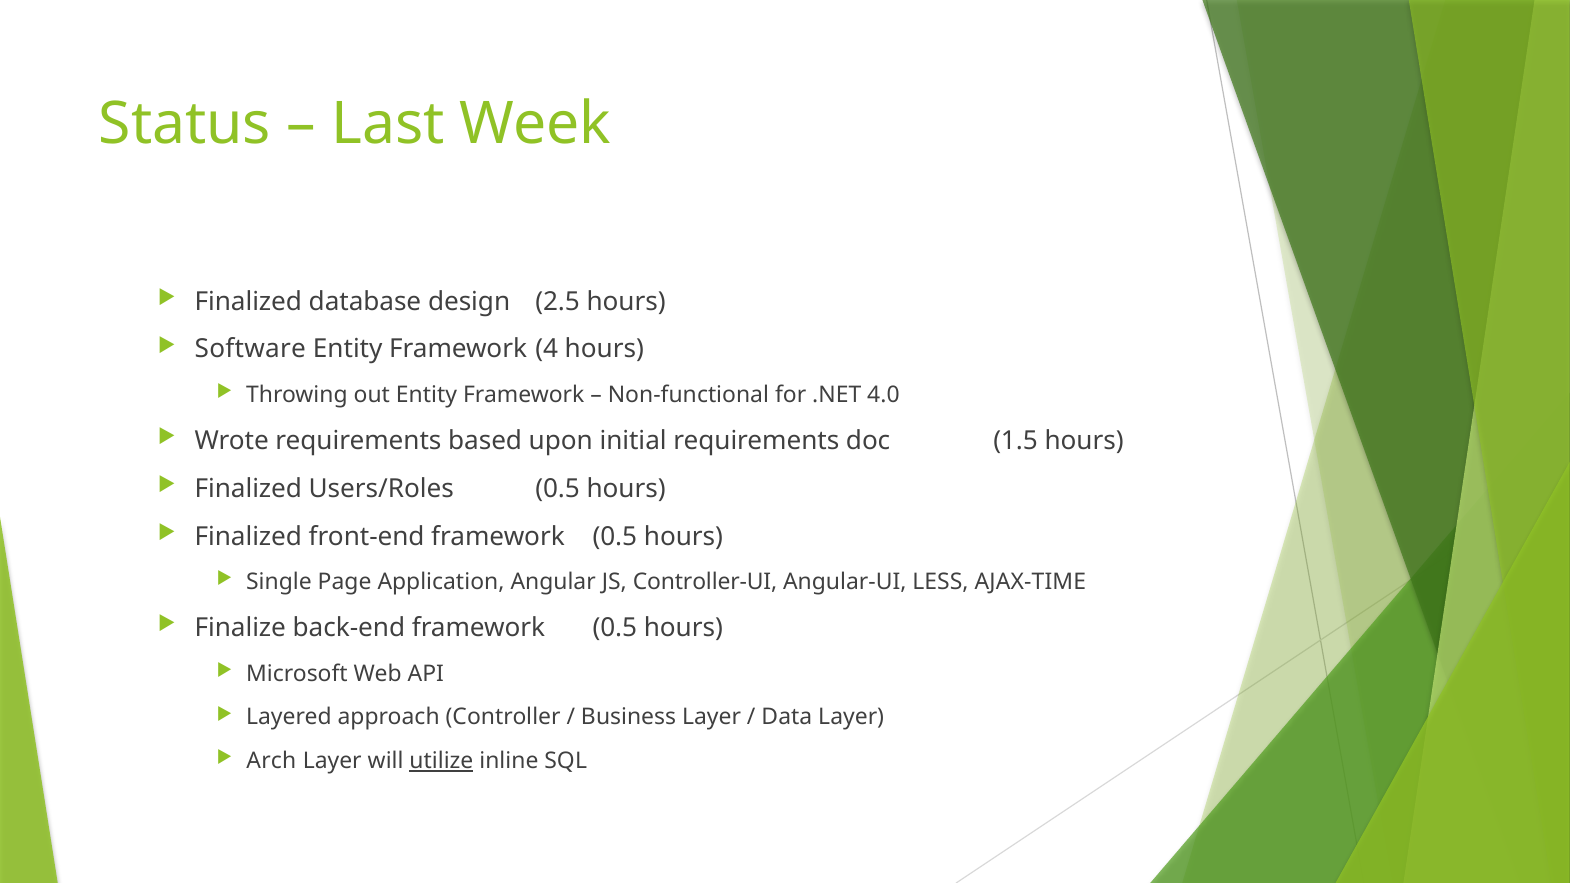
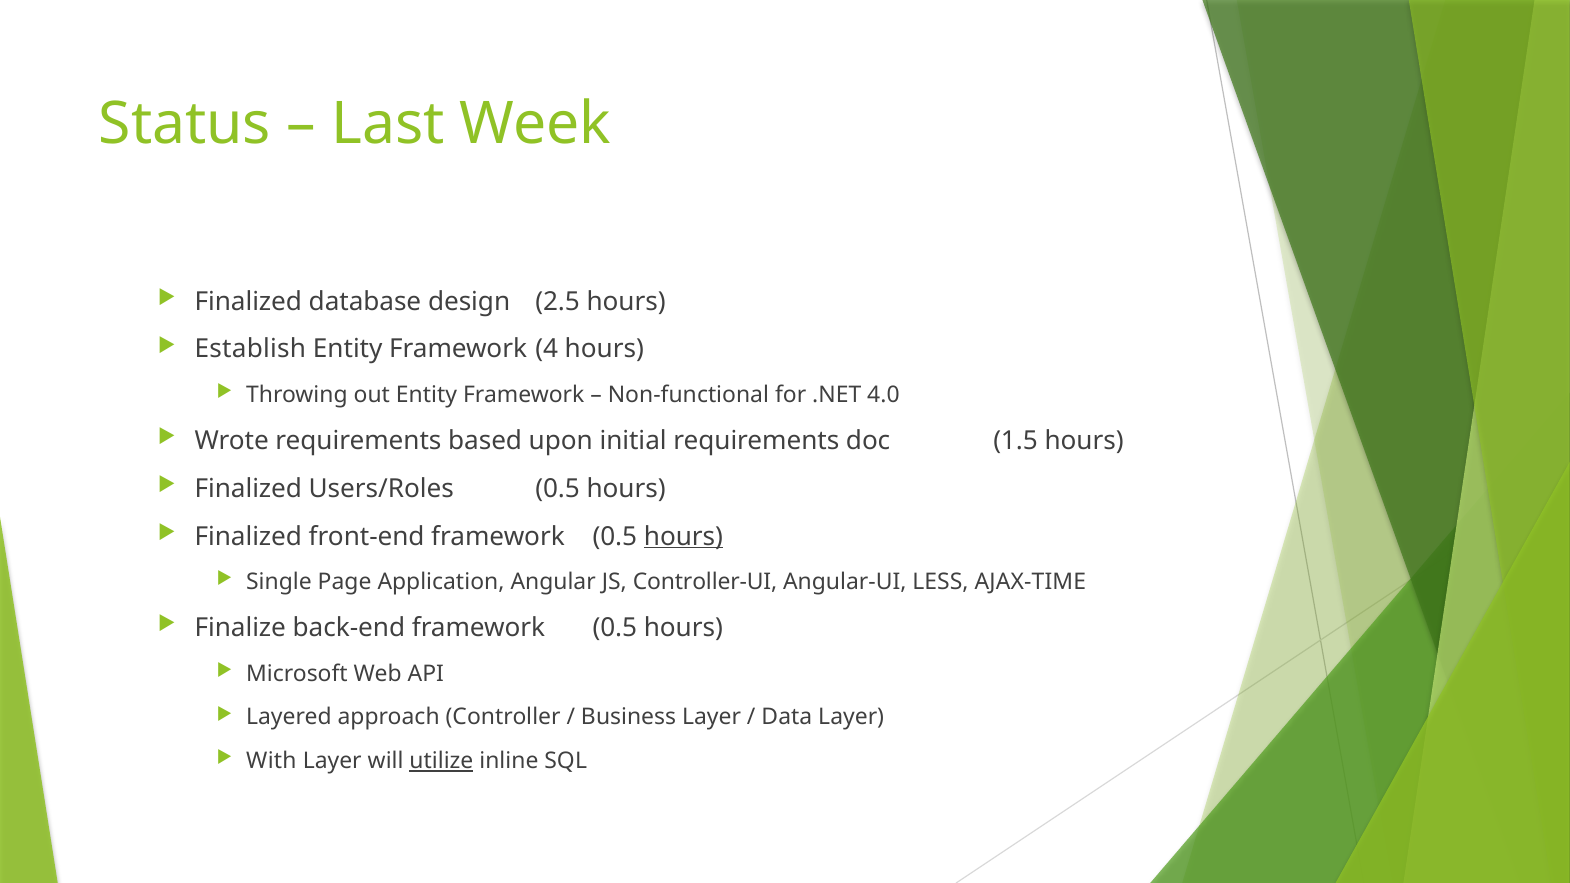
Software: Software -> Establish (250, 349)
hours underline: none -> present (683, 536)
Arch: Arch -> With (271, 761)
